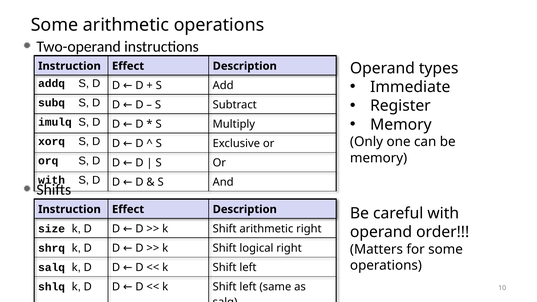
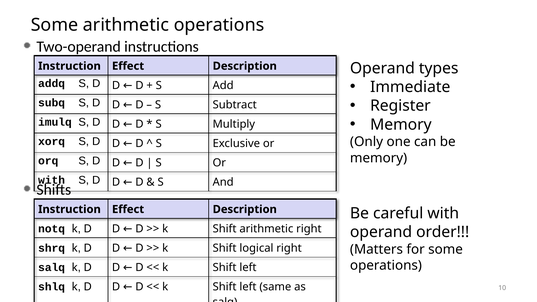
size: size -> notq (52, 229)
